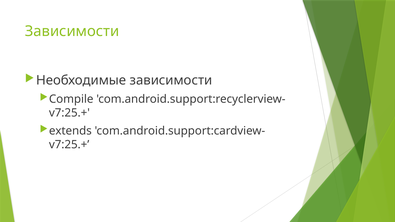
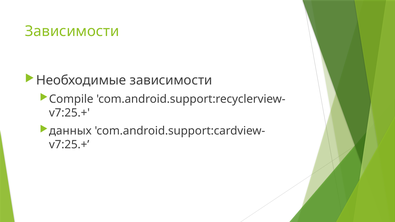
extends: extends -> данных (70, 131)
